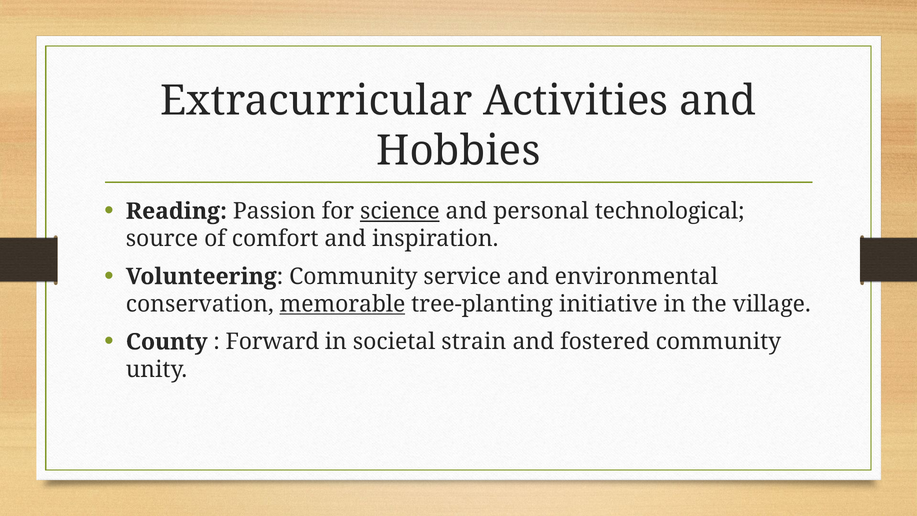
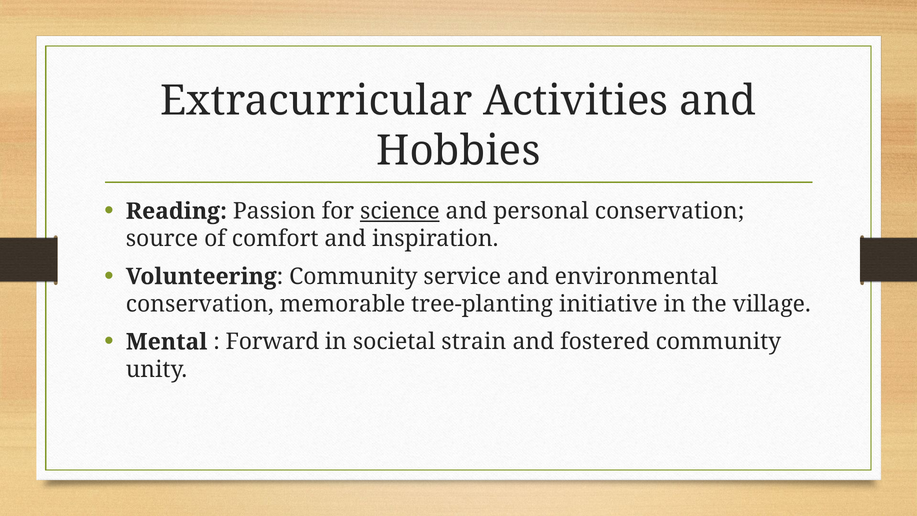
personal technological: technological -> conservation (670, 211)
memorable underline: present -> none (342, 304)
County: County -> Mental (167, 342)
